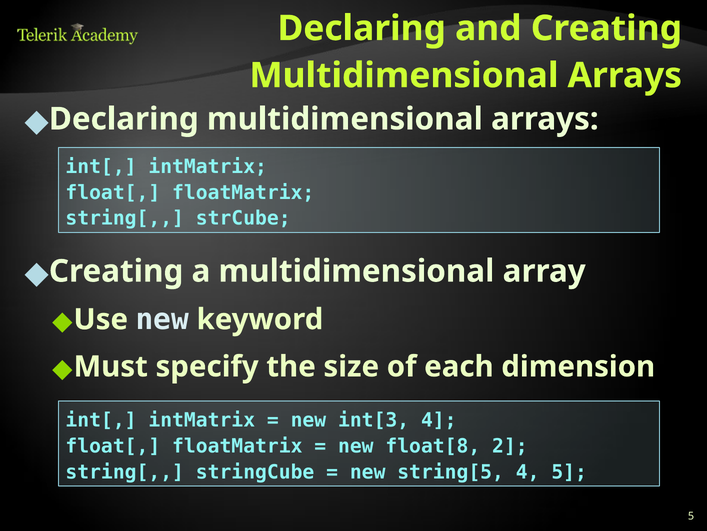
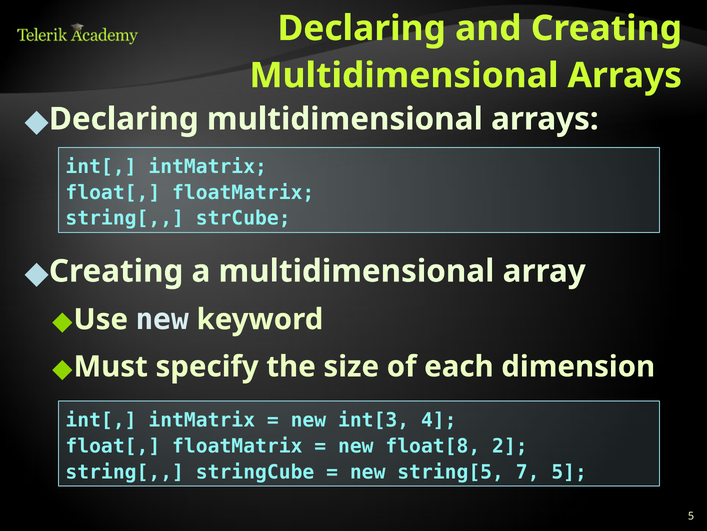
string[5 4: 4 -> 7 (528, 471)
